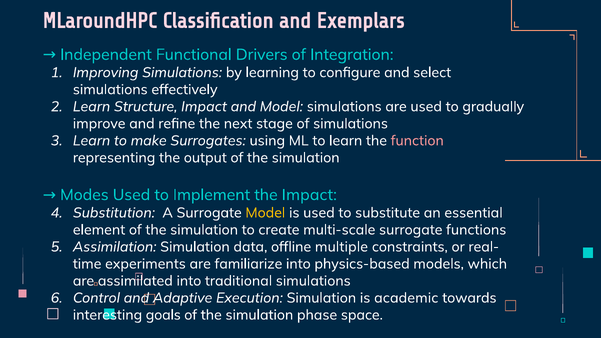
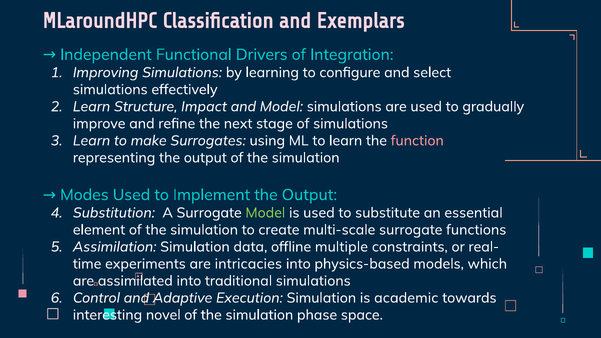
Implement the Impact: Impact -> Output (309, 195)
Model colour: yellow -> light green (265, 213)
familiarize: familiarize -> intricacies (248, 264)
goals: goals -> novel (163, 315)
